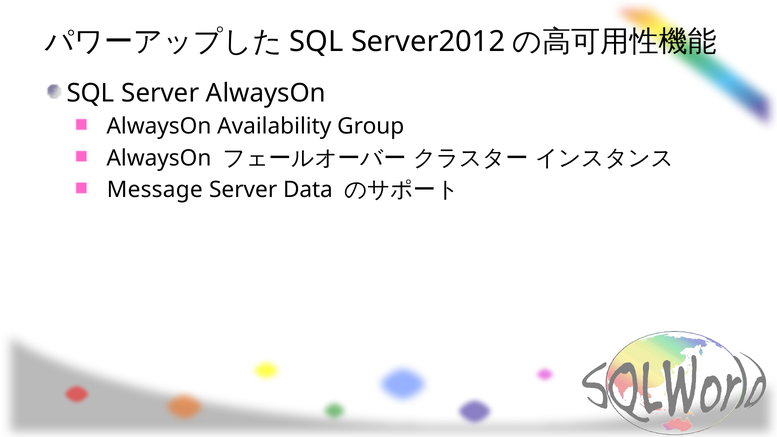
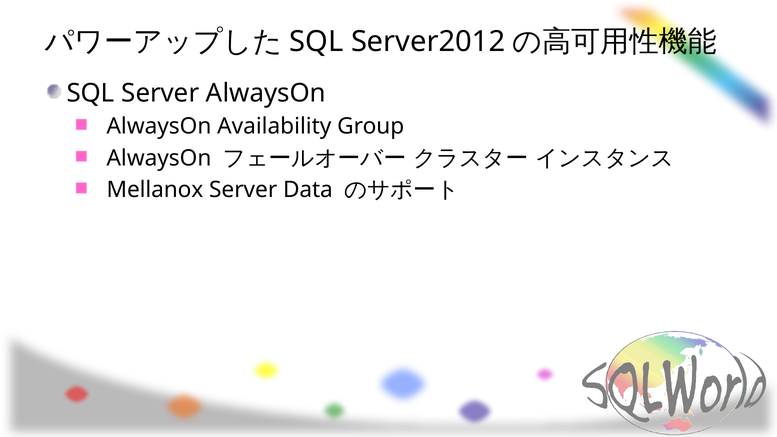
Message: Message -> Mellanox (155, 190)
